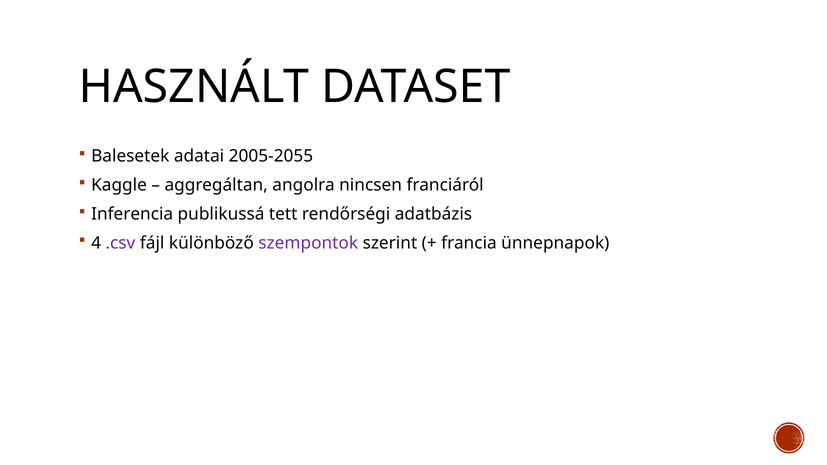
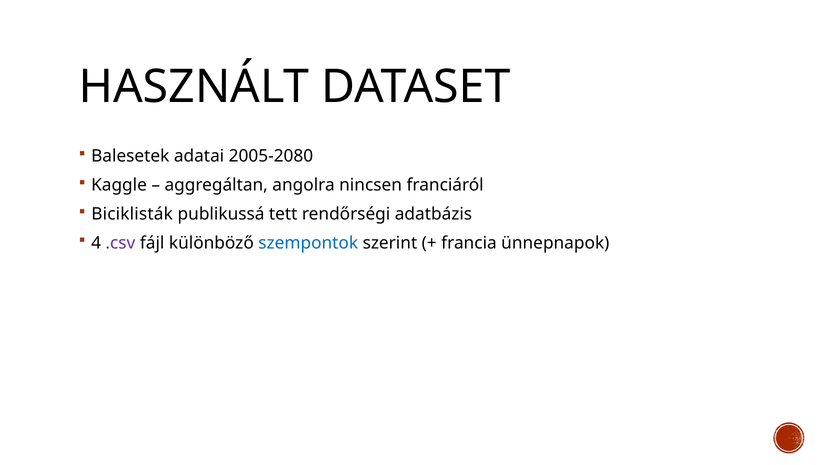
2005-2055: 2005-2055 -> 2005-2080 (271, 156)
Inferencia: Inferencia -> Biciklisták (132, 214)
szempontok colour: purple -> blue (308, 243)
